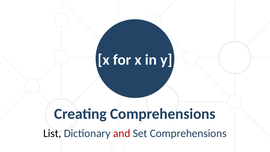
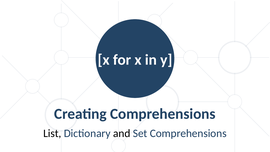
and colour: red -> black (122, 133)
